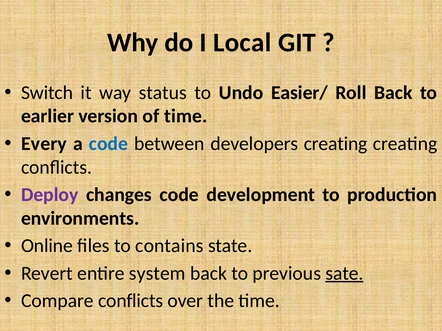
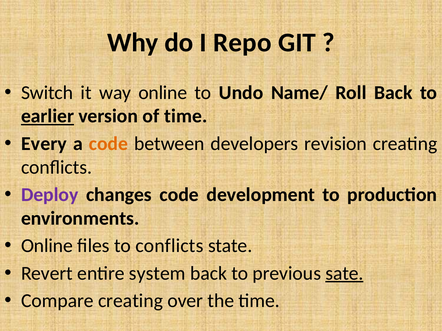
Local: Local -> Repo (242, 43)
way status: status -> online (163, 93)
Easier/: Easier/ -> Name/ (299, 93)
earlier underline: none -> present (48, 116)
code colour: blue -> orange (108, 144)
developers creating: creating -> revision (336, 144)
to contains: contains -> conflicts (169, 246)
Compare conflicts: conflicts -> creating (131, 301)
